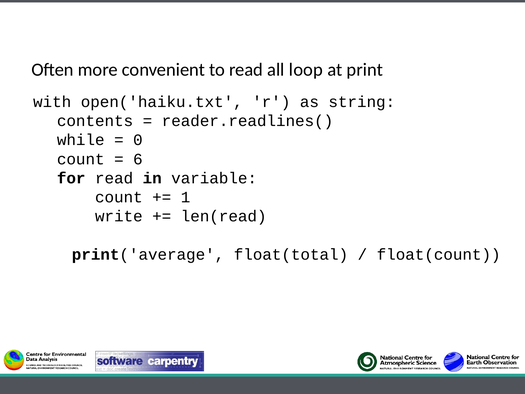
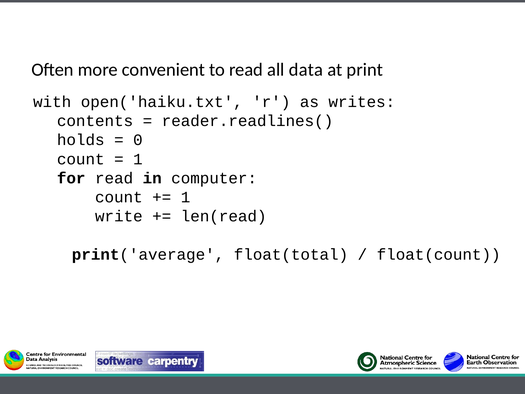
loop: loop -> data (306, 70)
string: string -> writes (362, 102)
while: while -> holds (81, 140)
6: 6 -> 1 (138, 159)
variable: variable -> computer (214, 178)
